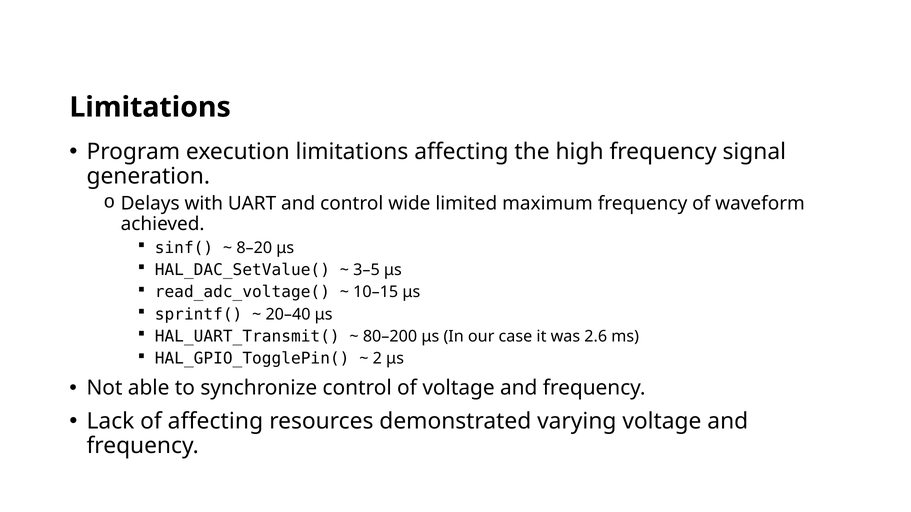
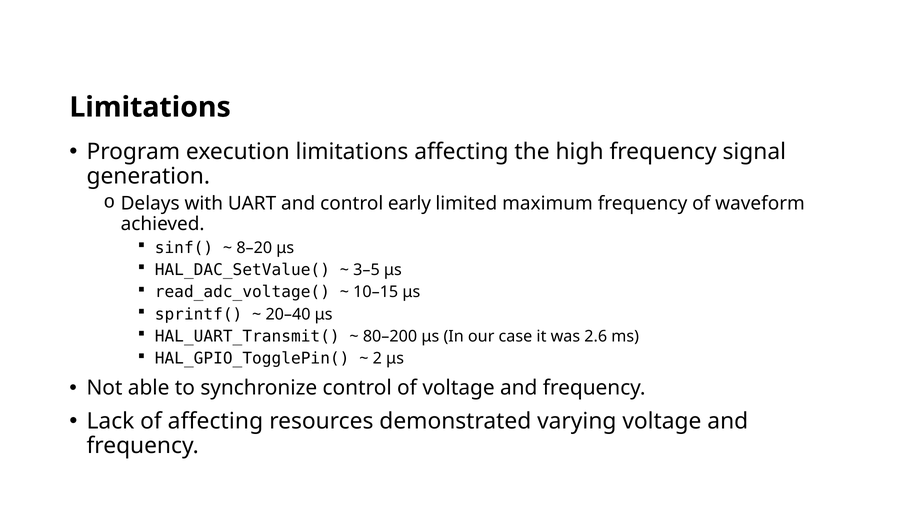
wide: wide -> early (409, 204)
